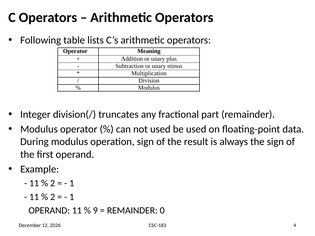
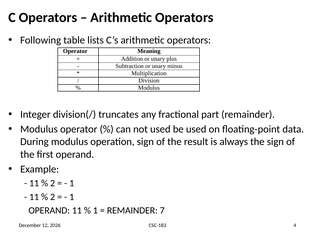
9: 9 -> 1 (95, 211)
0: 0 -> 7 (162, 211)
